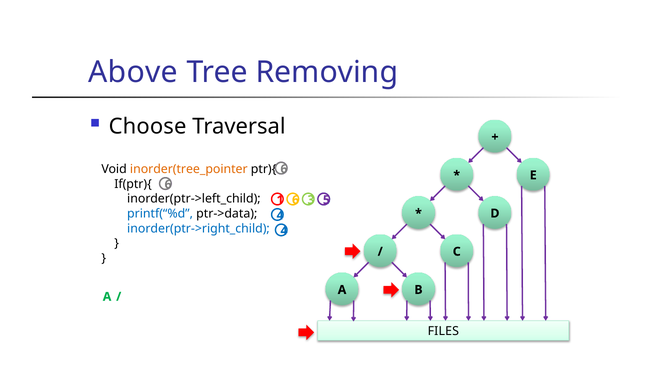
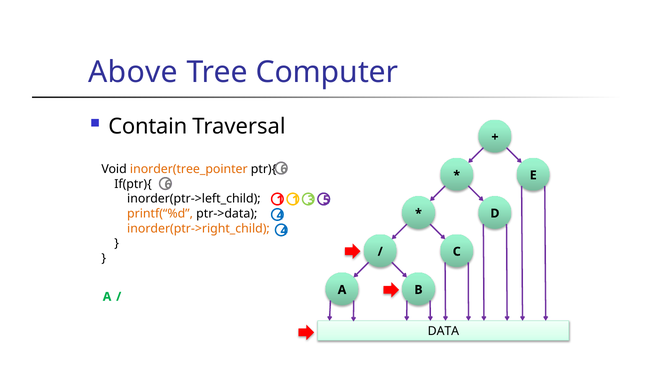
Removing: Removing -> Computer (327, 72)
Choose: Choose -> Contain (148, 126)
6: 6 -> 1 (296, 200)
printf(“%d colour: blue -> orange (160, 213)
inorder(ptr->right_child colour: blue -> orange (198, 228)
FILES: FILES -> DATA (443, 331)
